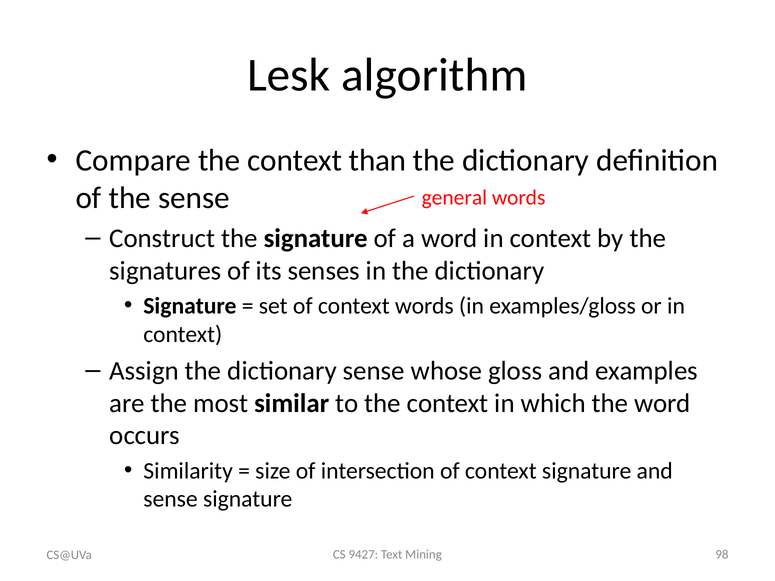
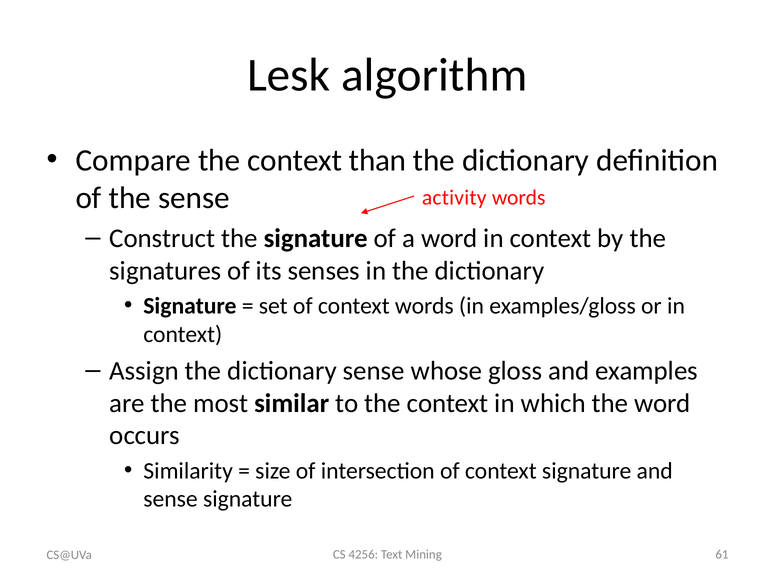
general: general -> activity (454, 198)
9427: 9427 -> 4256 (363, 555)
98: 98 -> 61 (722, 555)
